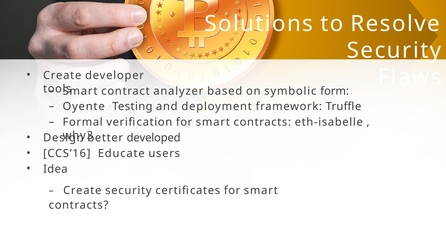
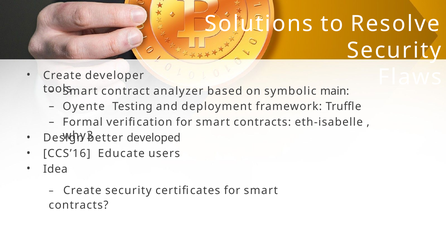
form: form -> main (335, 91)
